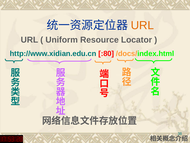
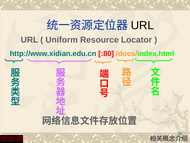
URL colour: orange -> black (142, 25)
